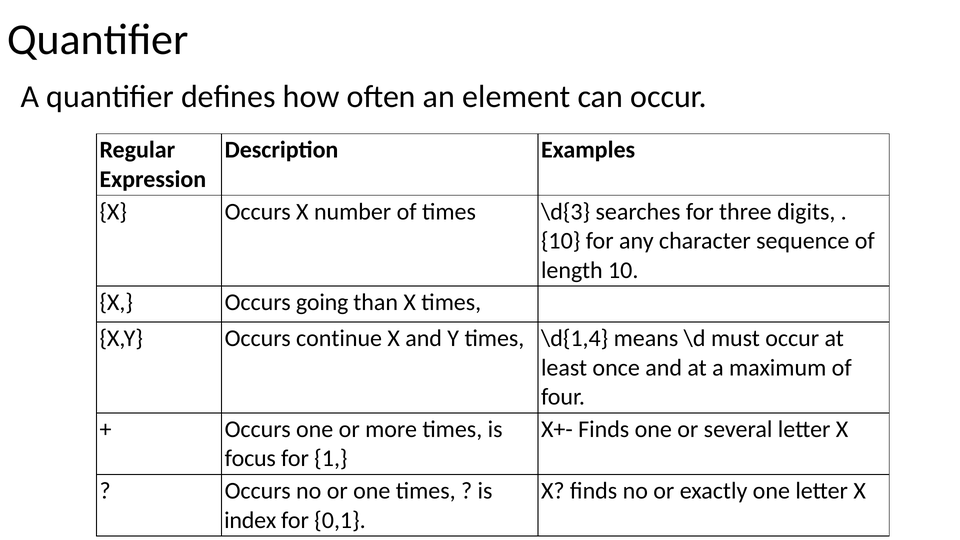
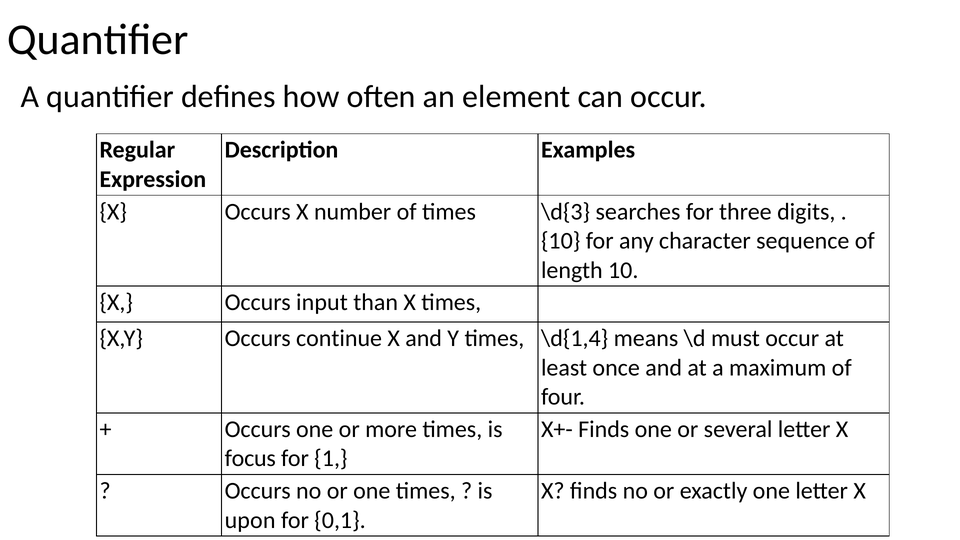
going: going -> input (322, 303)
index: index -> upon (250, 520)
